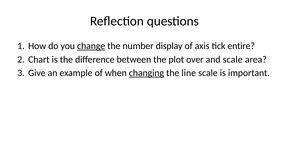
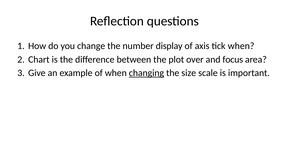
change underline: present -> none (91, 46)
tick entire: entire -> when (241, 46)
and scale: scale -> focus (233, 59)
line: line -> size (189, 73)
